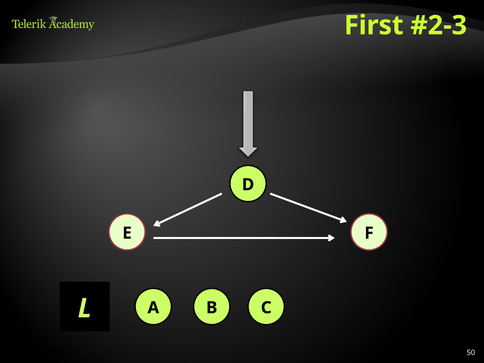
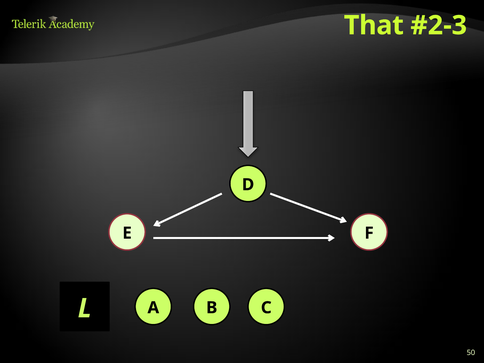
First: First -> That (374, 25)
